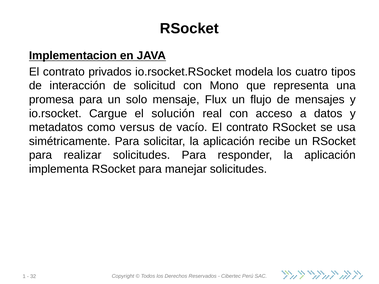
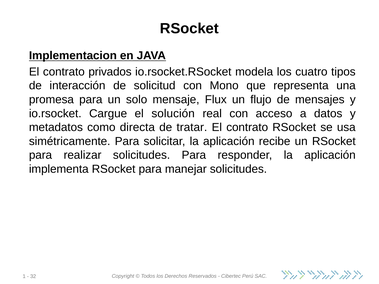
versus: versus -> directa (137, 127)
vacío: vacío -> tratar (192, 127)
